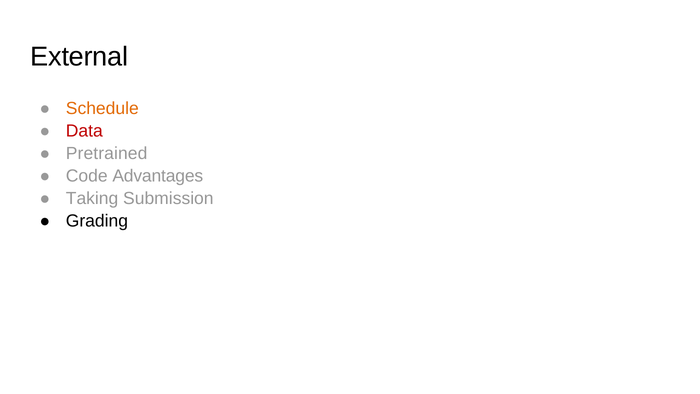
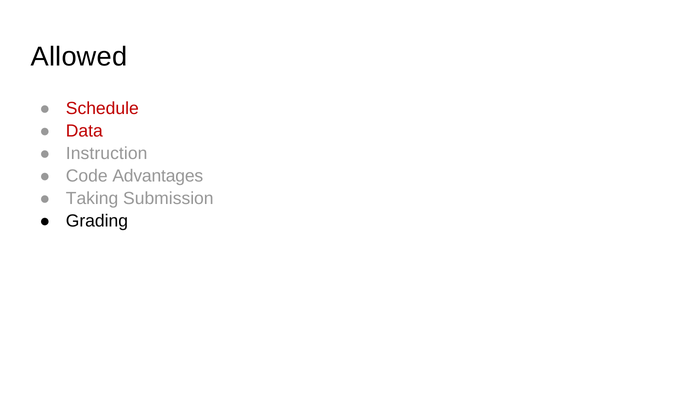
External: External -> Allowed (79, 57)
Schedule colour: orange -> red (102, 108)
Pretrained: Pretrained -> Instruction (107, 153)
